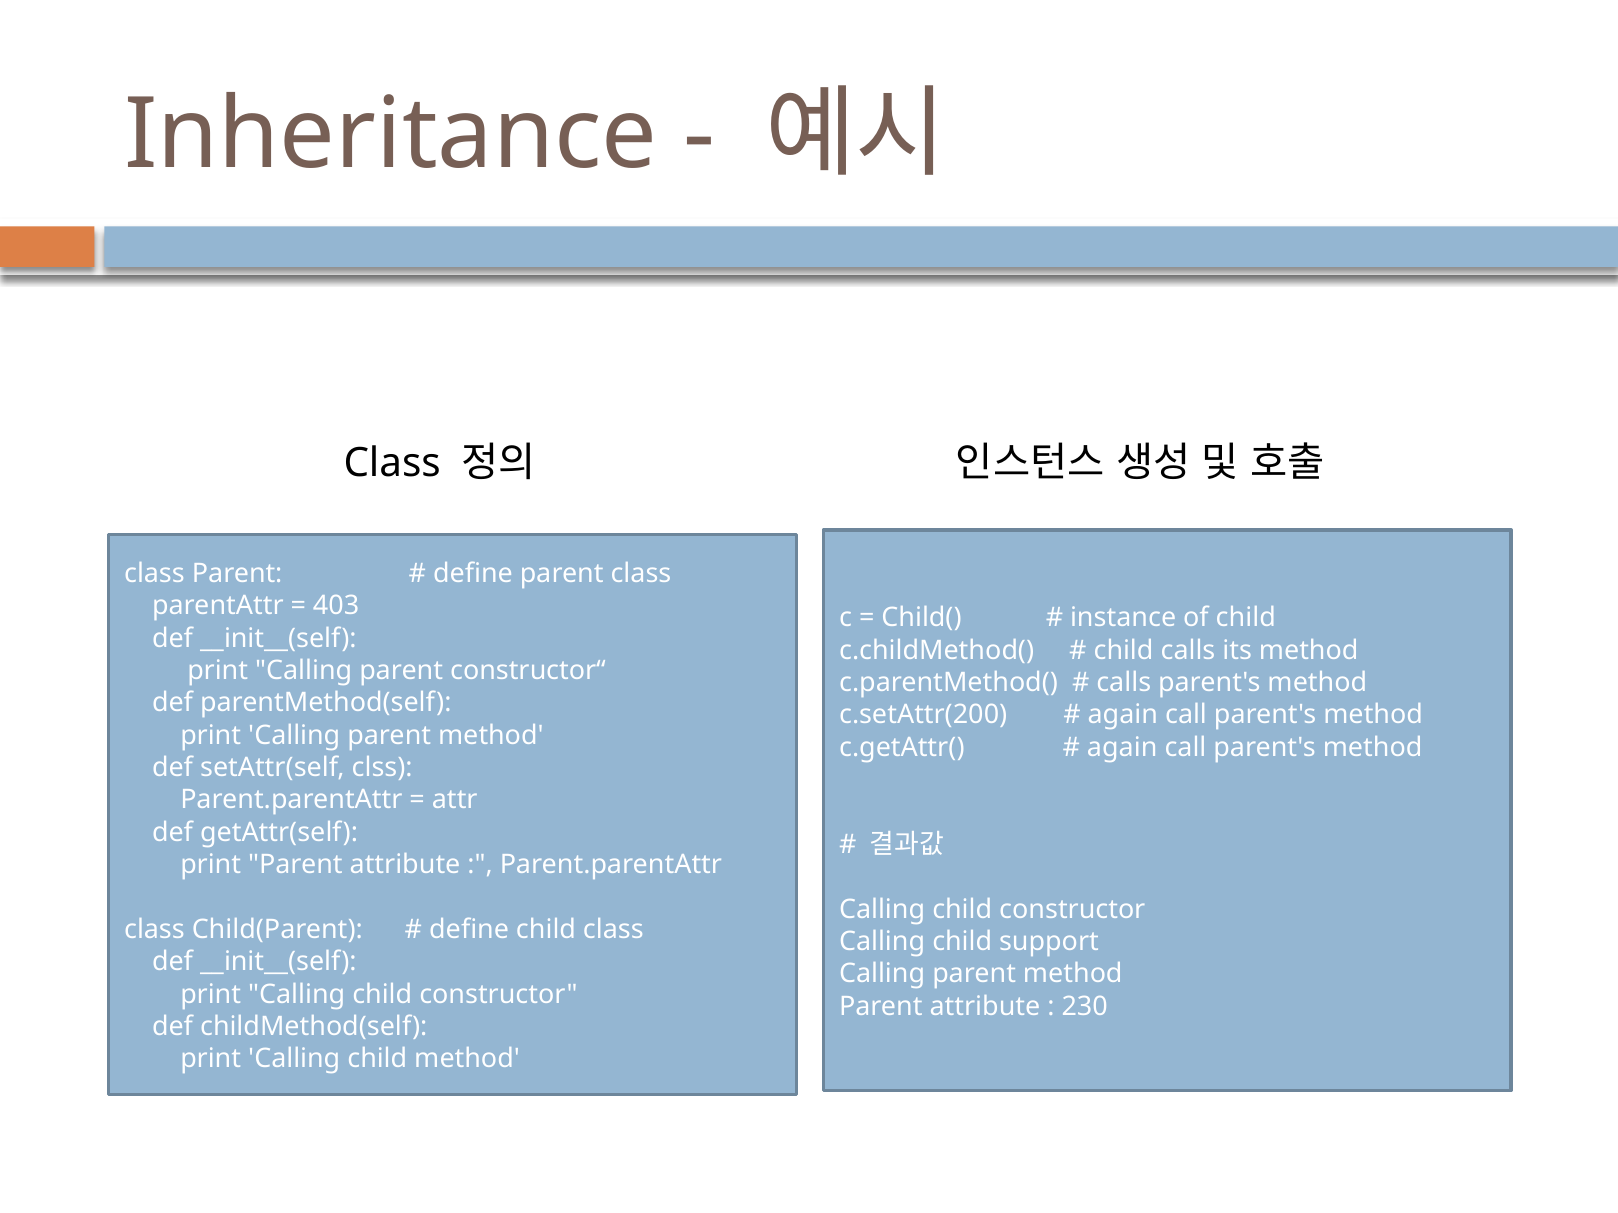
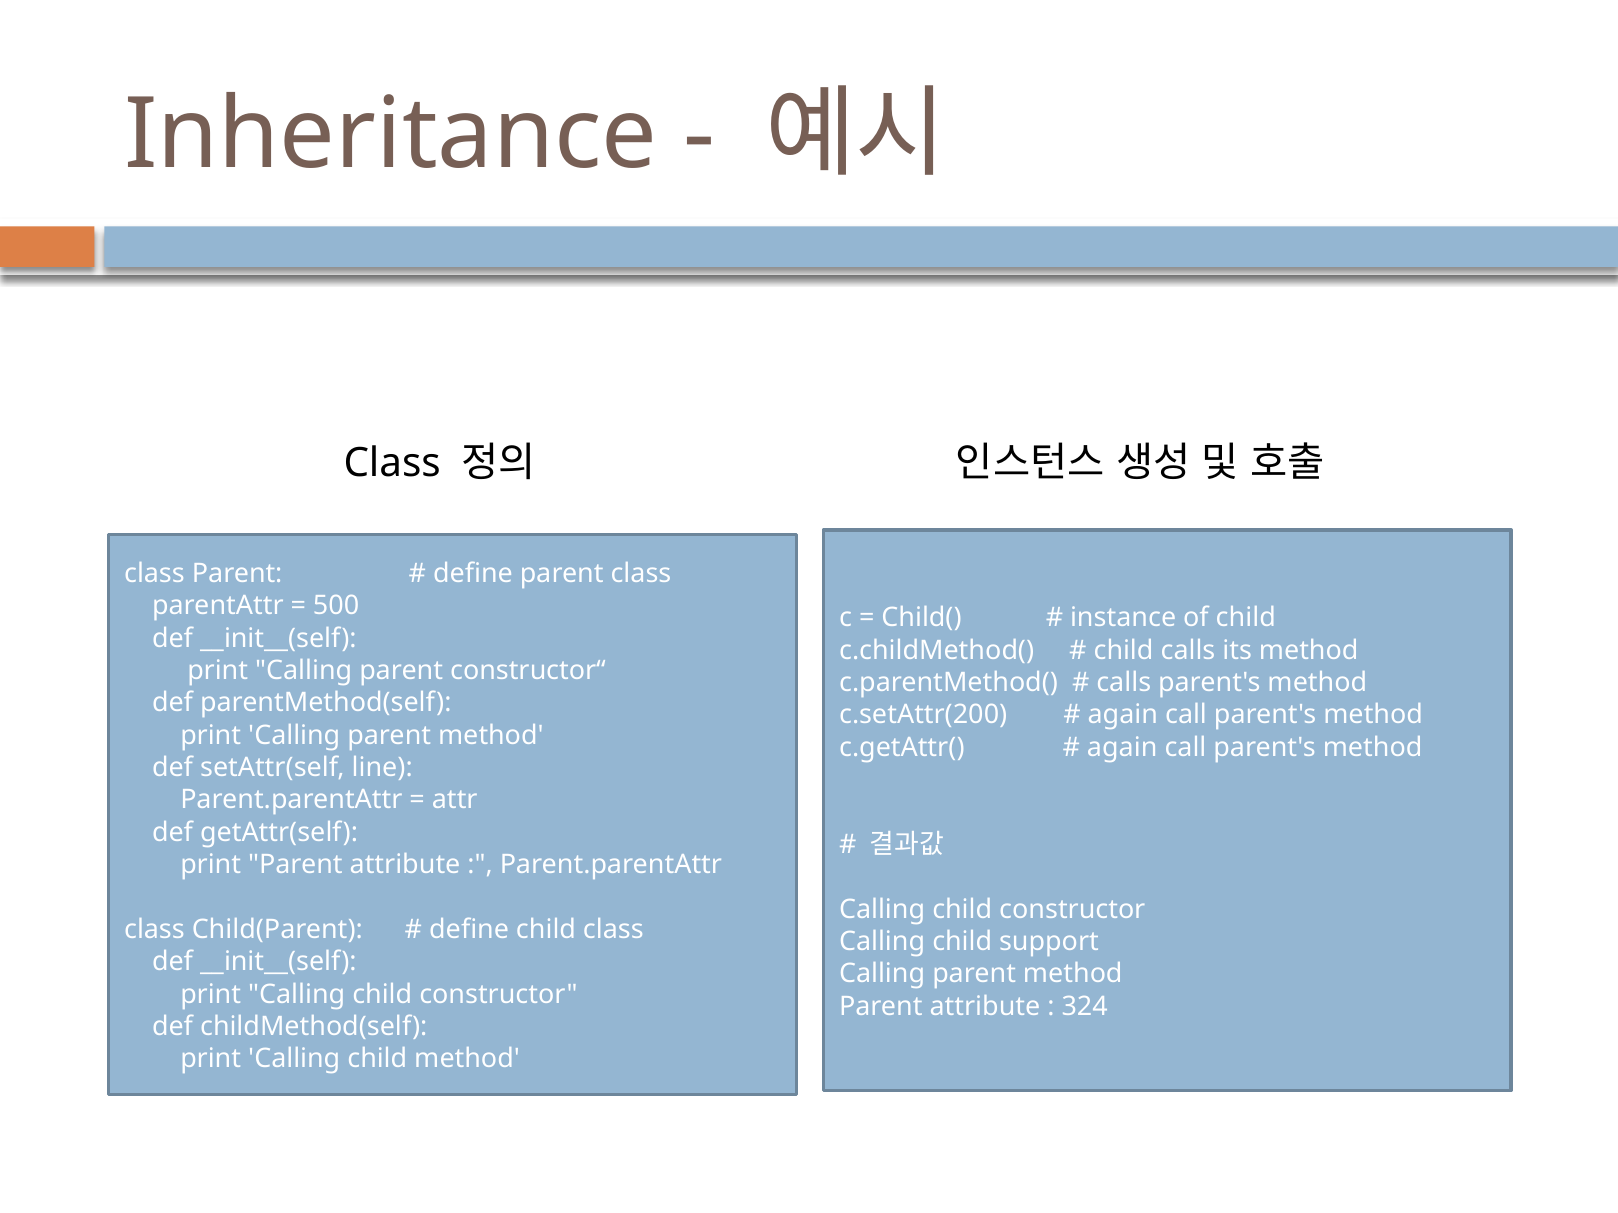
403: 403 -> 500 (336, 606)
clss: clss -> line (382, 768)
230: 230 -> 324 (1085, 1007)
